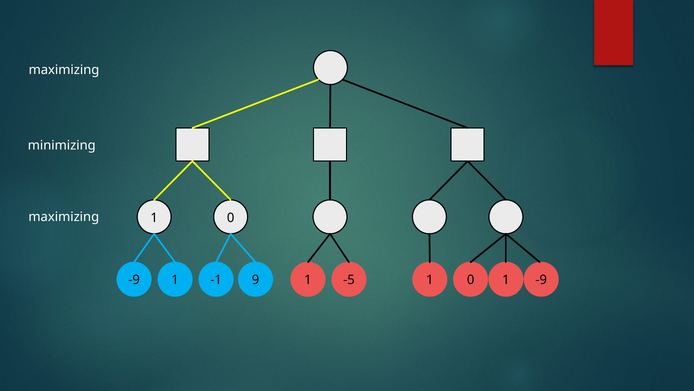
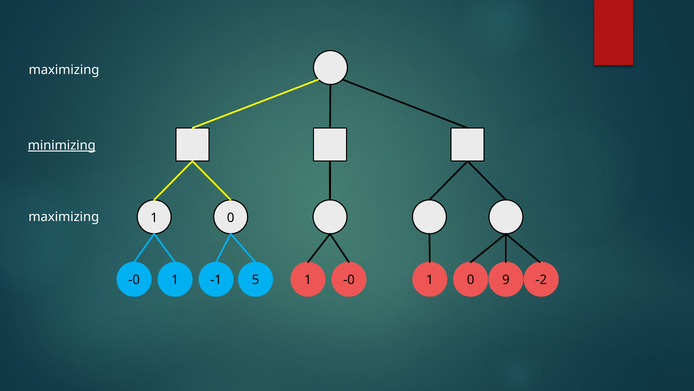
minimizing underline: none -> present (62, 145)
-9: -9 -> -0 (134, 280)
9: 9 -> 5 (256, 280)
1 -5: -5 -> -0 (349, 280)
0 1: 1 -> 9 (506, 280)
1 -9: -9 -> -2 (541, 280)
